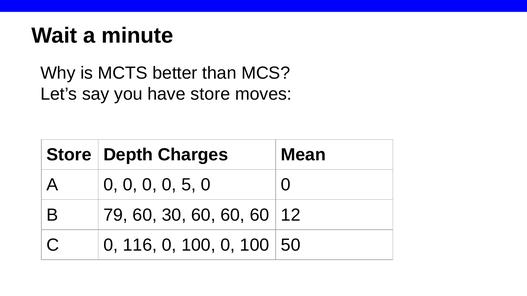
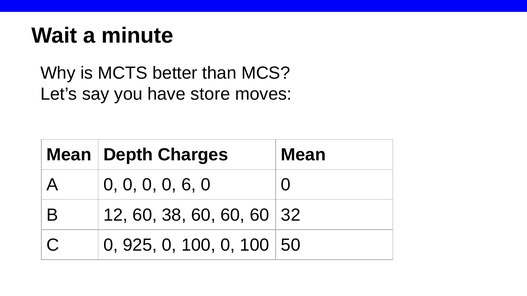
Store: Store -> Mean (69, 155)
5: 5 -> 6 (189, 185)
79: 79 -> 12 (116, 215)
30: 30 -> 38 (174, 215)
12: 12 -> 32 (291, 215)
116: 116 -> 925 (140, 245)
